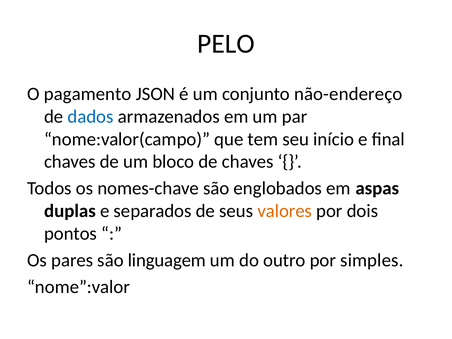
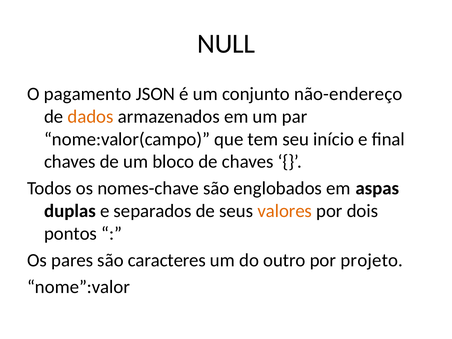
PELO: PELO -> NULL (226, 44)
dados colour: blue -> orange (91, 117)
linguagem: linguagem -> caracteres (167, 260)
simples: simples -> projeto (372, 260)
